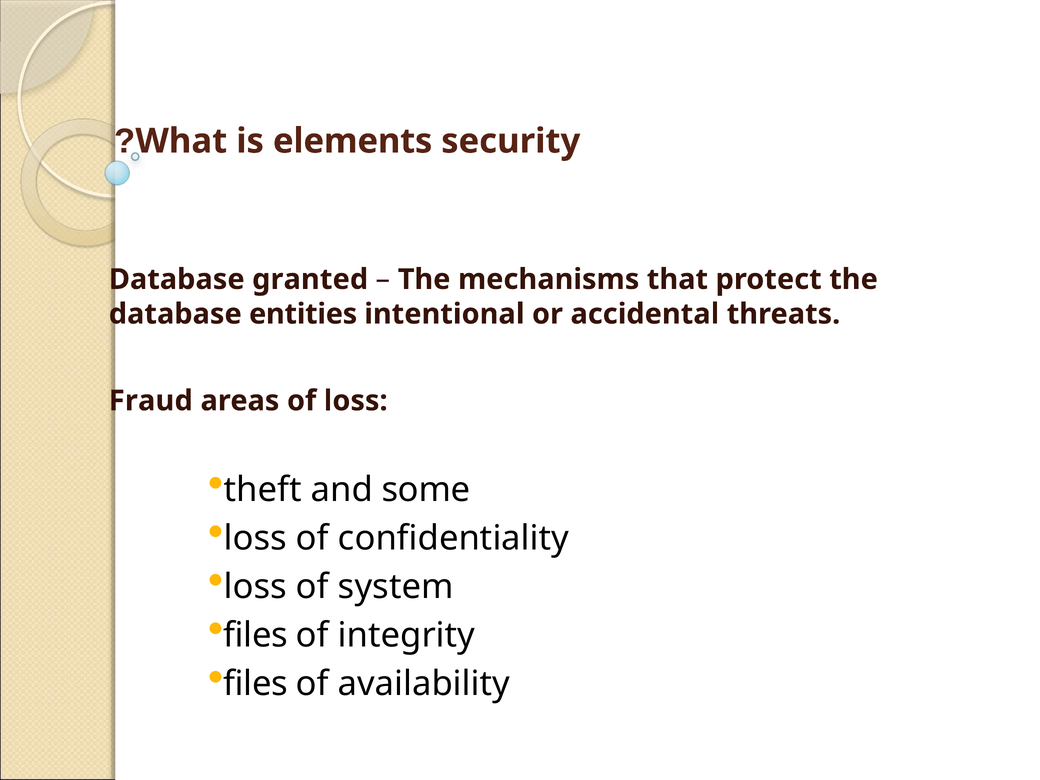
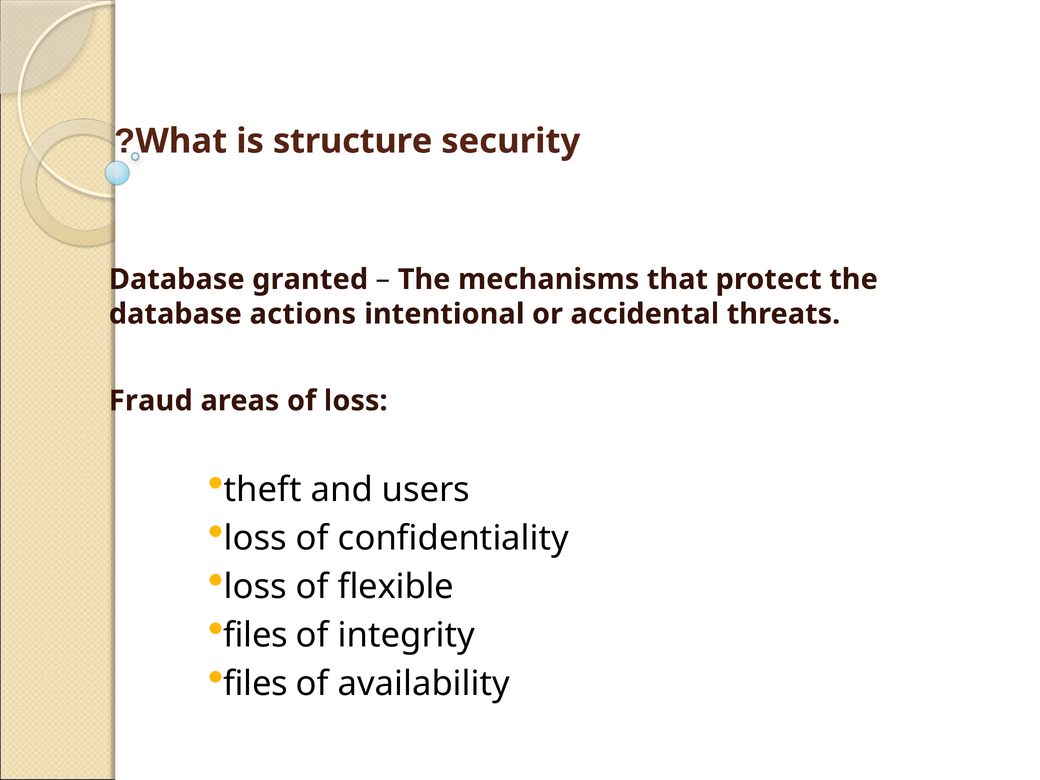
elements: elements -> structure (353, 141)
entities: entities -> actions (303, 314)
some: some -> users (426, 490)
system: system -> flexible (396, 587)
